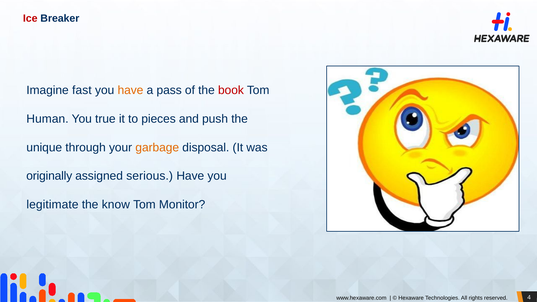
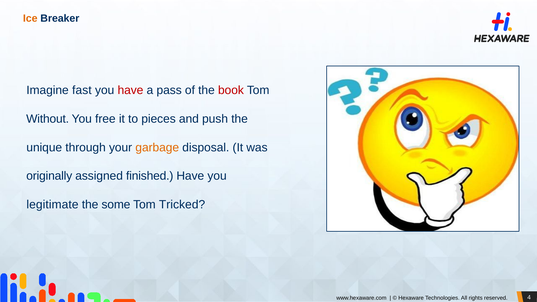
Ice colour: red -> orange (30, 19)
have colour: orange -> red (130, 90)
Human: Human -> Without (48, 119)
true: true -> free (105, 119)
serious: serious -> finished (150, 176)
know: know -> some (116, 205)
Monitor: Monitor -> Tricked (182, 205)
